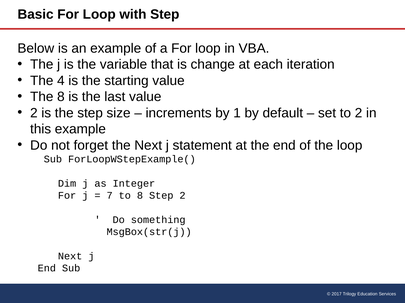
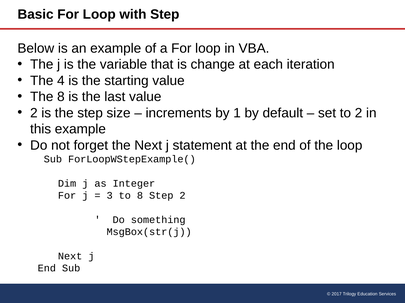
7: 7 -> 3 (110, 196)
